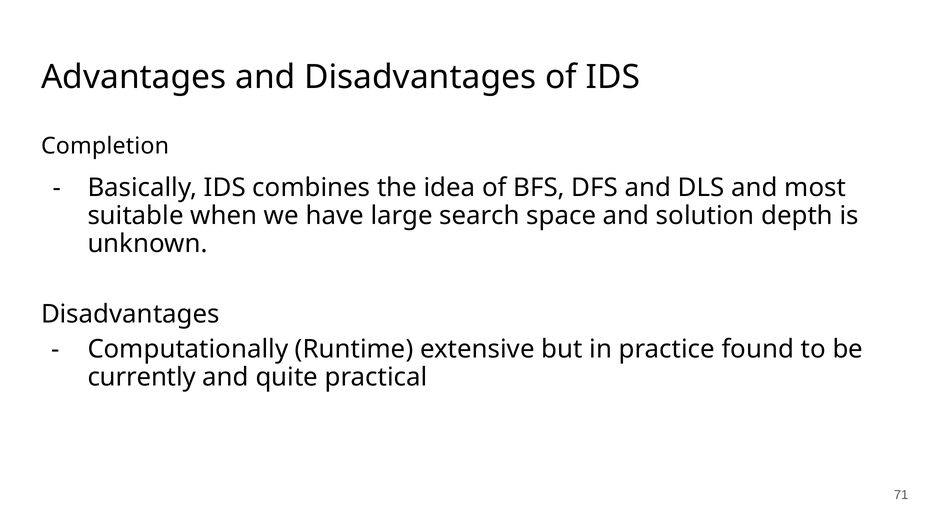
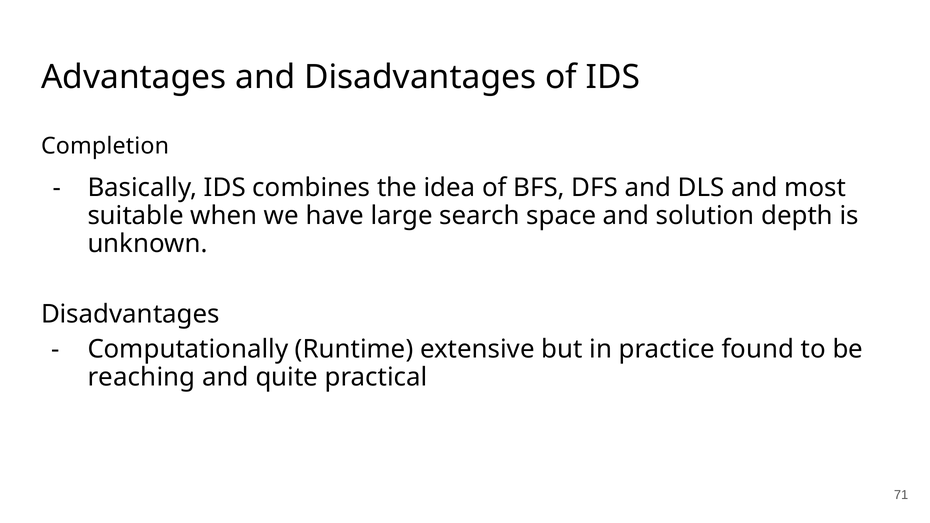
currently: currently -> reaching (141, 377)
